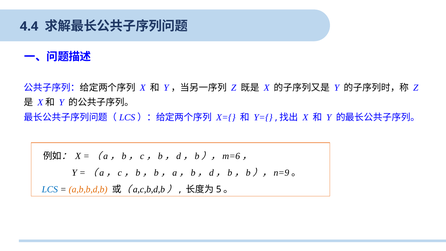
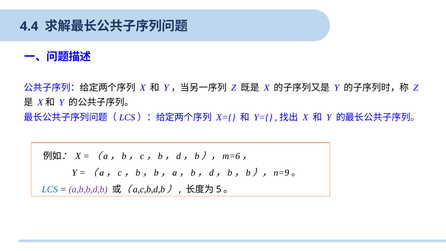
a,b,b,d,b colour: orange -> purple (88, 189)
